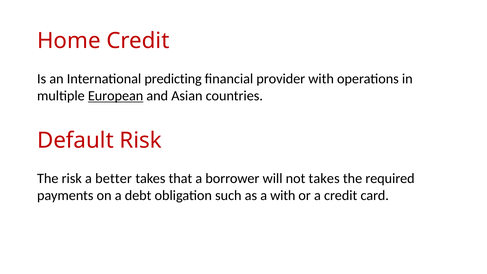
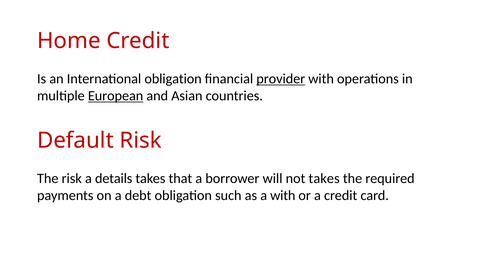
International predicting: predicting -> obligation (173, 79)
provider underline: none -> present (281, 79)
better: better -> details (114, 178)
